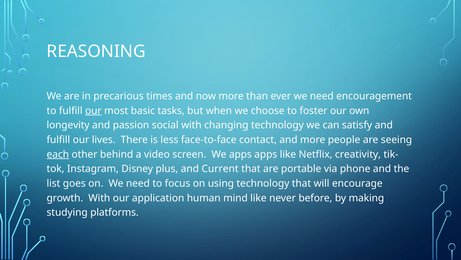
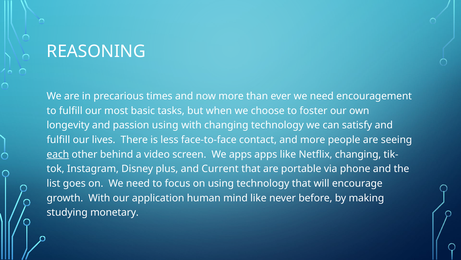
our underline: present -> none (93, 110)
passion social: social -> using (165, 125)
Netflix creativity: creativity -> changing (358, 154)
platforms: platforms -> monetary (114, 212)
